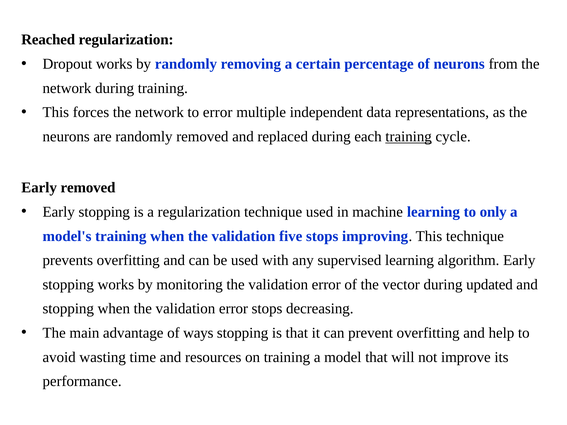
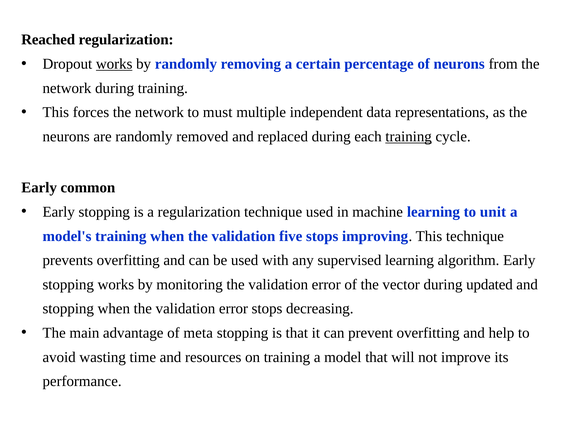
works underline: none -> present (114, 64)
to error: error -> must (218, 112)
Early removed: removed -> common (88, 188)
only: only -> unit (493, 212)
ways: ways -> meta (198, 333)
